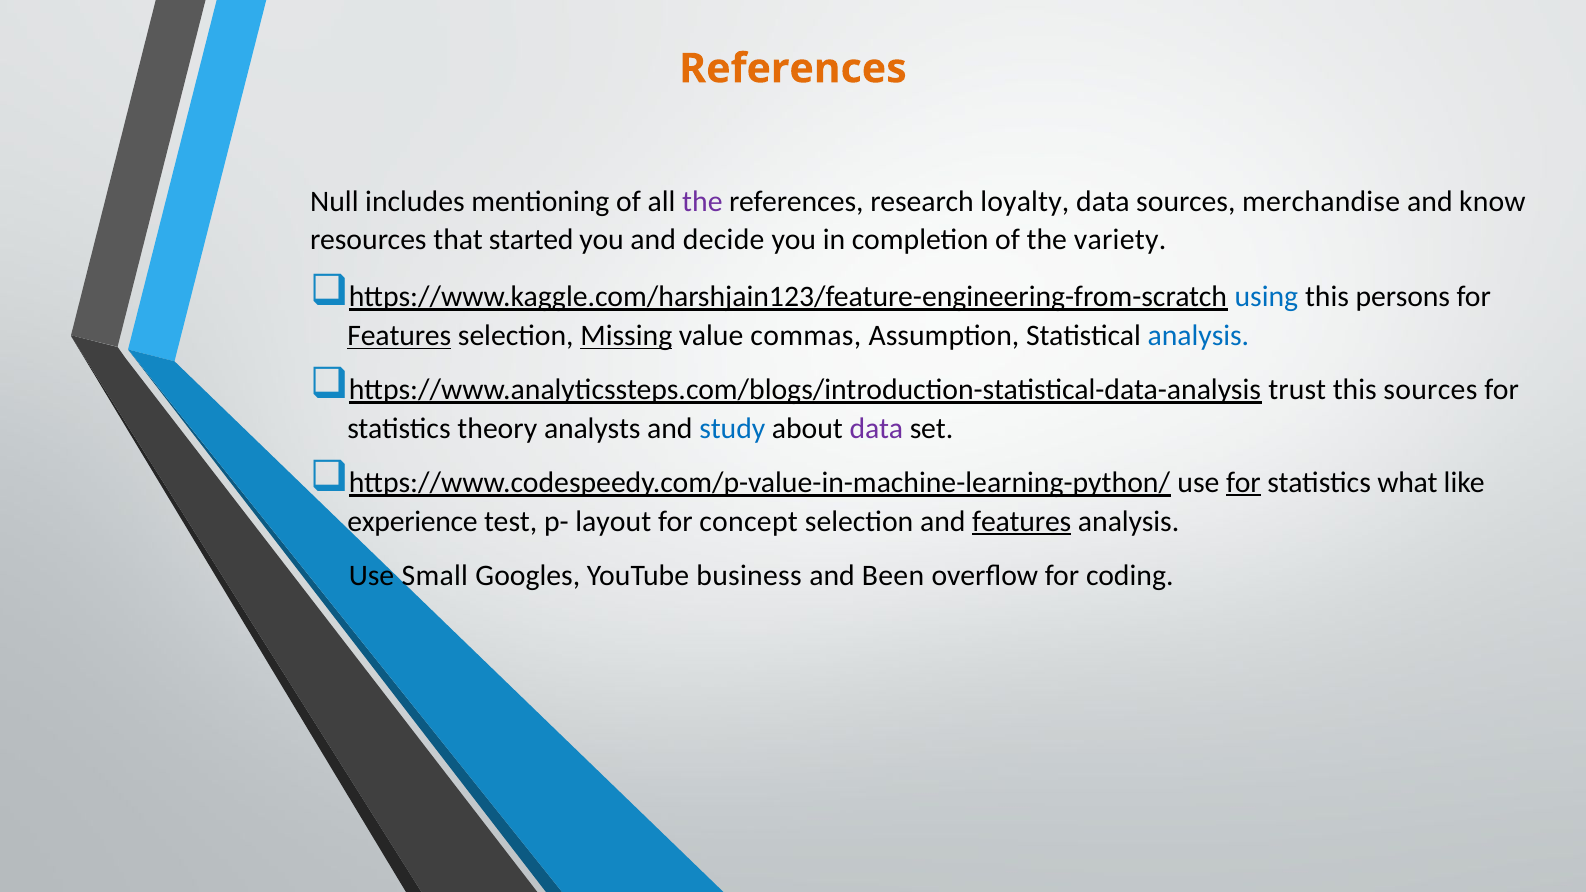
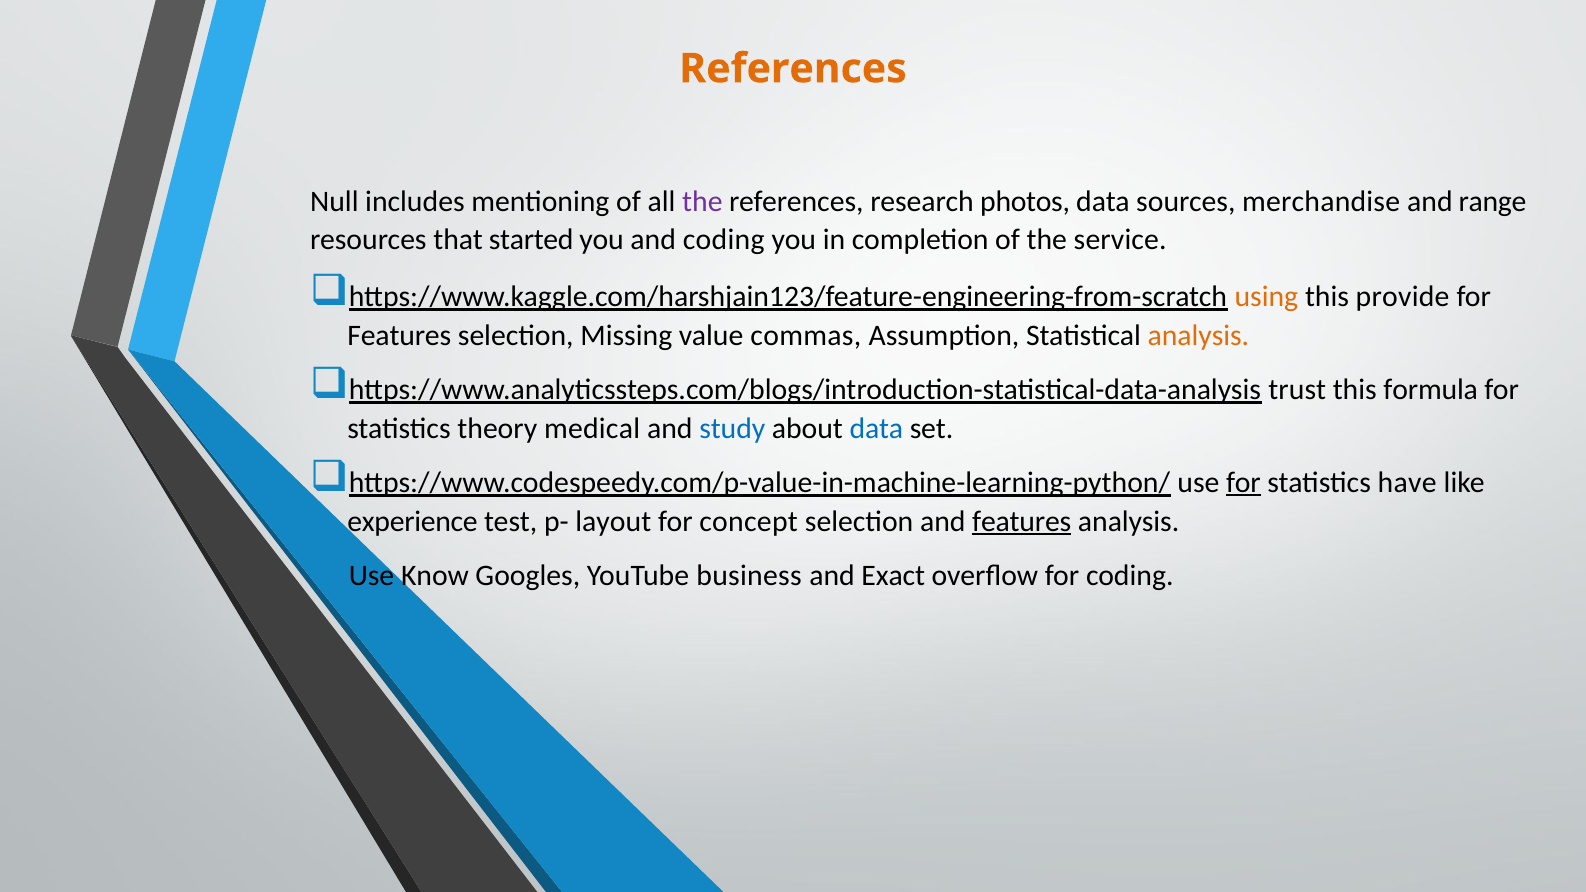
loyalty: loyalty -> photos (1025, 201)
know: know -> range (1493, 201)
and decide: decide -> coding (724, 240)
variety: variety -> service (1120, 240)
using colour: blue -> orange (1266, 297)
persons: persons -> provide (1403, 297)
Features underline: present -> none (399, 336)
Missing underline: present -> none (626, 336)
analysis colour: blue -> orange (1198, 336)
this sources: sources -> formula (1431, 390)
analysts: analysts -> medical (592, 429)
data colour: purple -> blue (876, 429)
what: what -> have (1407, 483)
Small: Small -> Know (435, 575)
Been: Been -> Exact (893, 575)
